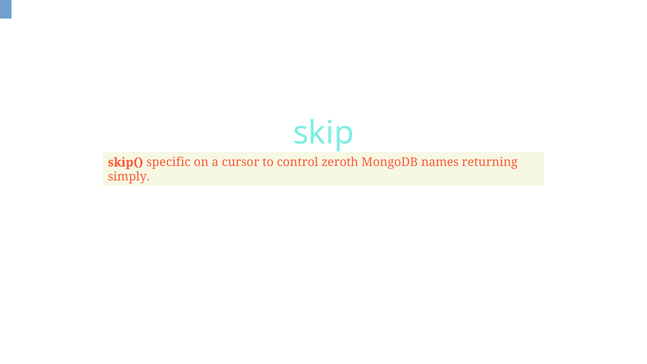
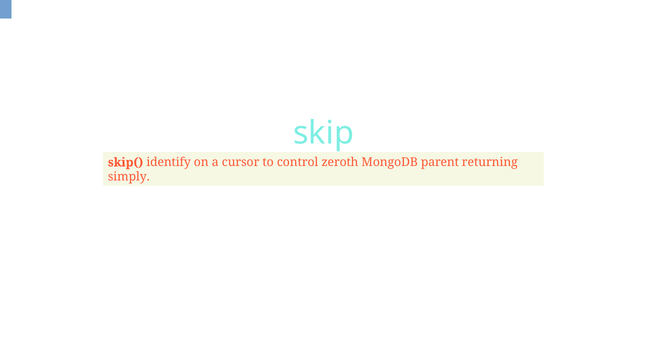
specific: specific -> identify (169, 162)
names: names -> parent (440, 162)
